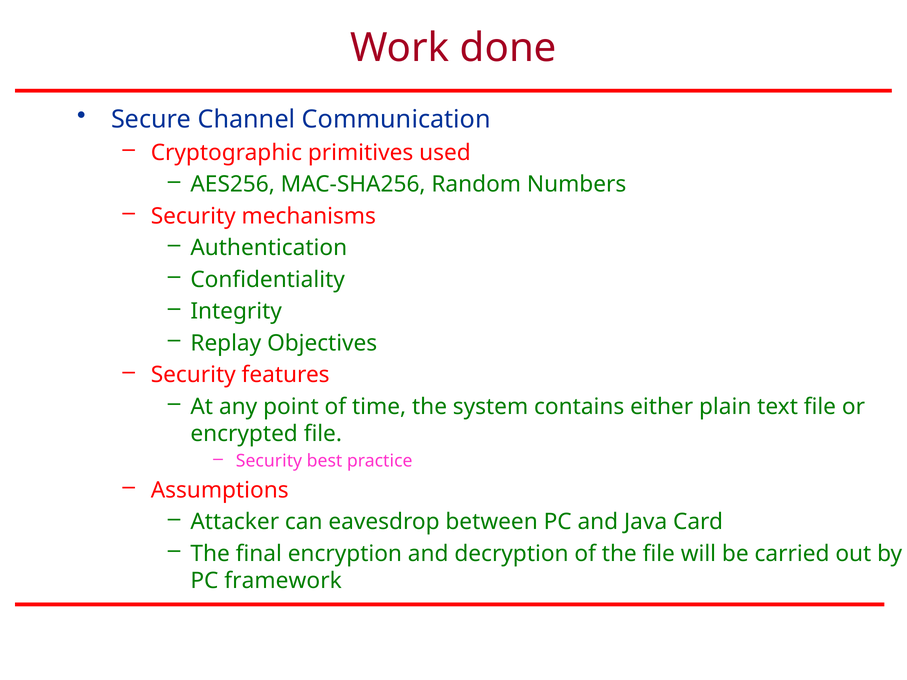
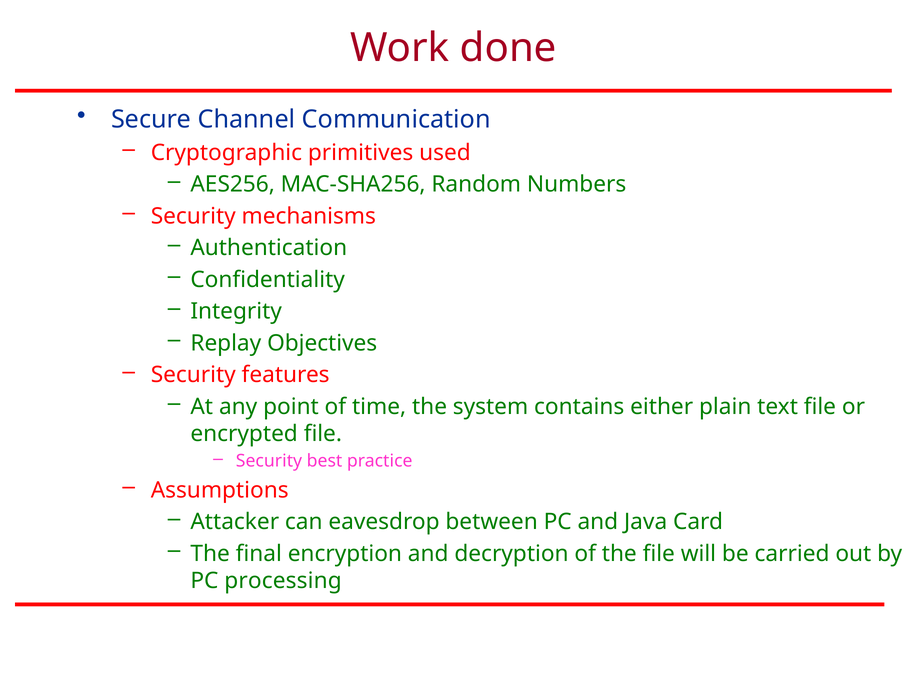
framework: framework -> processing (283, 581)
